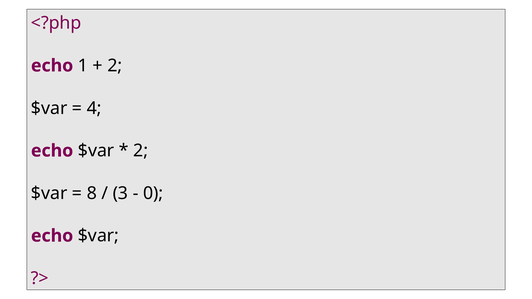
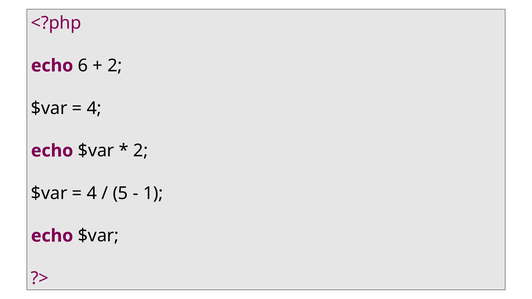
1: 1 -> 6 (83, 66)
8: 8 -> 4 (92, 193)
3: 3 -> 5 (120, 193)
0: 0 -> 1 (153, 193)
